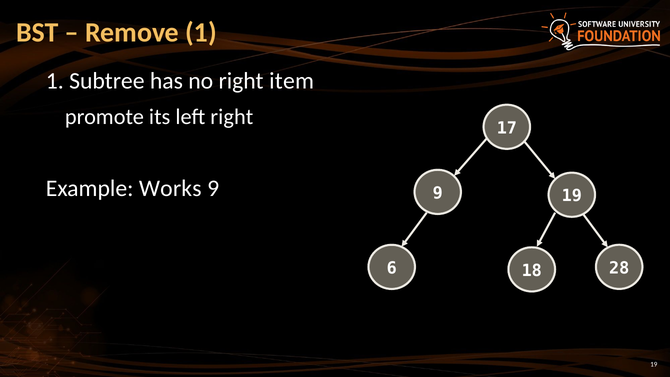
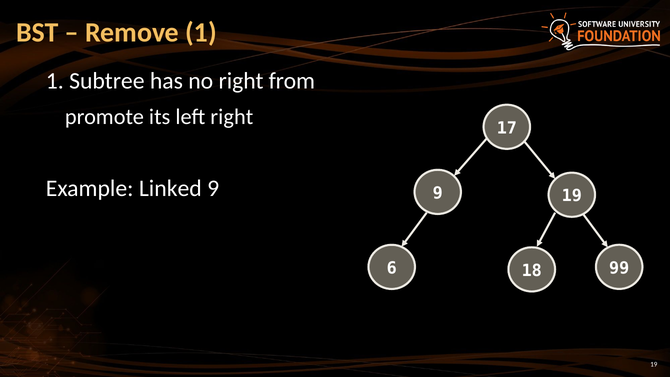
item: item -> from (292, 81)
Works: Works -> Linked (170, 188)
28: 28 -> 99 (619, 268)
